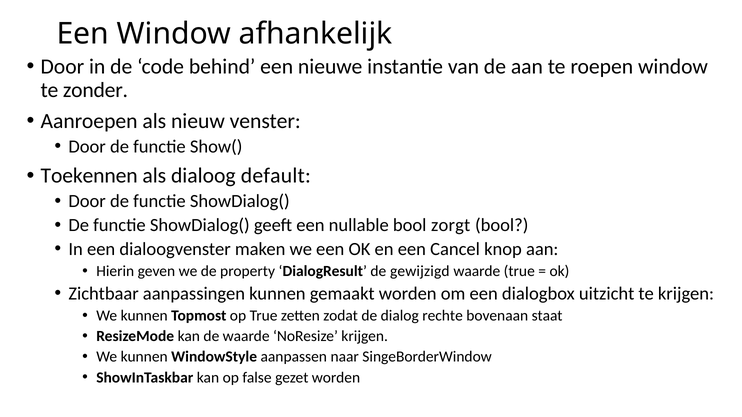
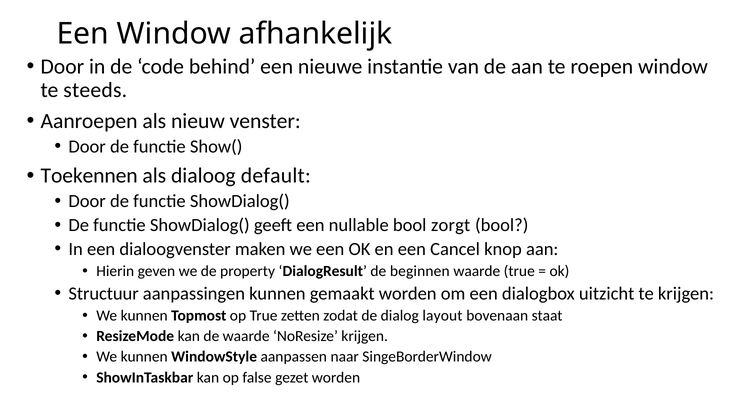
zonder: zonder -> steeds (95, 90)
gewijzigd: gewijzigd -> beginnen (420, 272)
Zichtbaar: Zichtbaar -> Structuur (104, 294)
rechte: rechte -> layout (442, 316)
